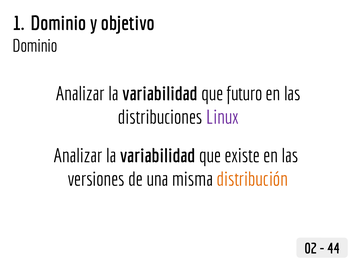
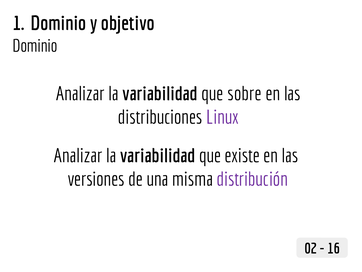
futuro: futuro -> sobre (244, 94)
distribución colour: orange -> purple (252, 179)
44: 44 -> 16 (334, 248)
